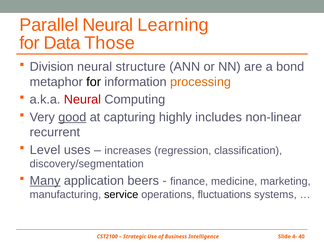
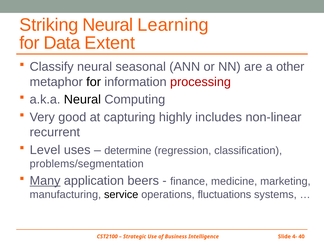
Parallel: Parallel -> Striking (49, 25)
Those: Those -> Extent (110, 43)
Division: Division -> Classify (52, 67)
structure: structure -> seasonal (141, 67)
bond: bond -> other (290, 67)
processing colour: orange -> red (200, 82)
Neural colour: red -> black (82, 100)
good underline: present -> none (72, 117)
increases: increases -> determine (128, 151)
discovery/segmentation: discovery/segmentation -> problems/segmentation (87, 164)
